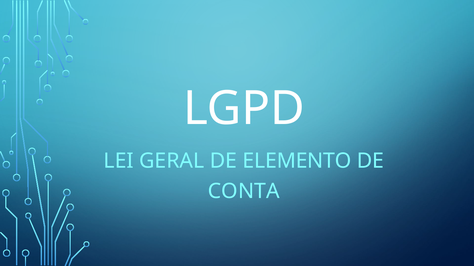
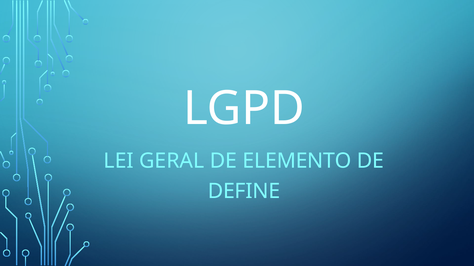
CONTA: CONTA -> DEFINE (244, 192)
